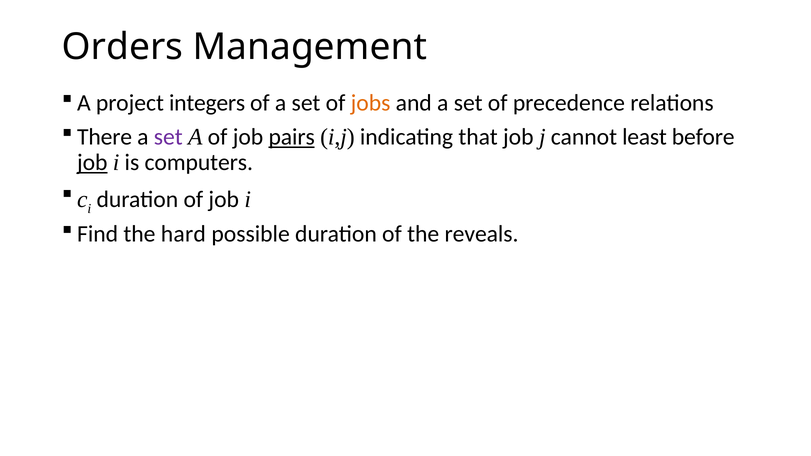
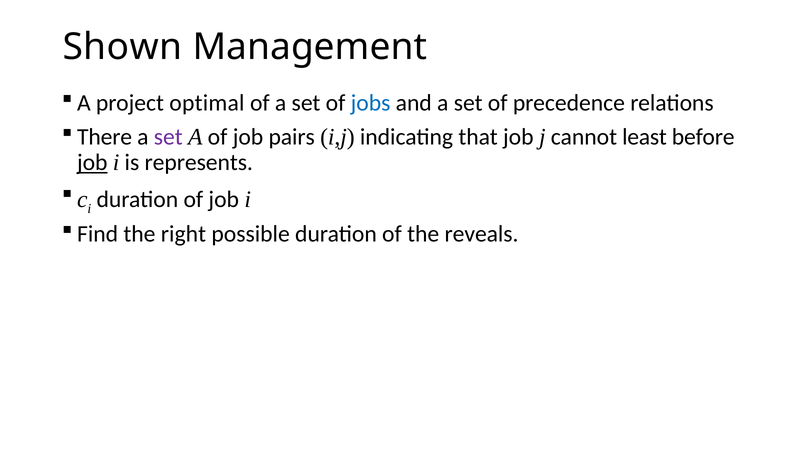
Orders: Orders -> Shown (122, 47)
integers: integers -> optimal (207, 103)
jobs colour: orange -> blue (371, 103)
pairs underline: present -> none (292, 137)
computers: computers -> represents (199, 163)
hard: hard -> right (183, 234)
